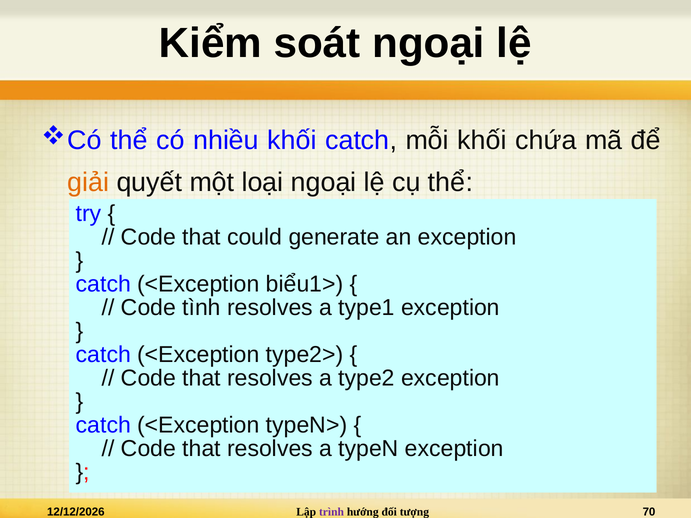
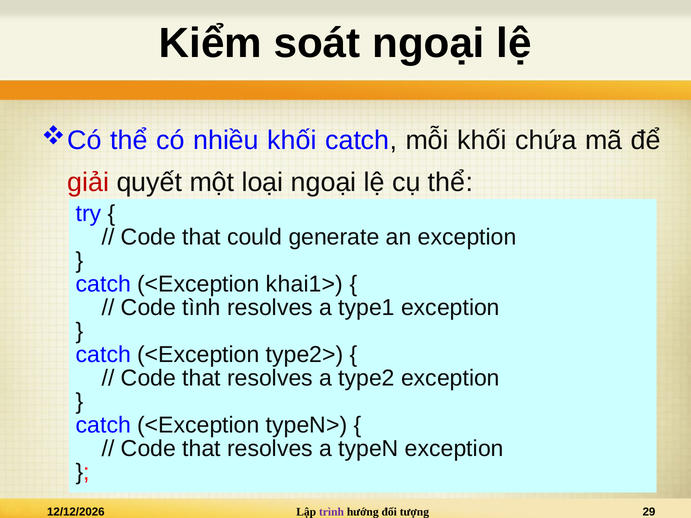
giải colour: orange -> red (88, 182)
biểu1>: biểu1> -> khai1> (305, 284)
70: 70 -> 29 (649, 512)
